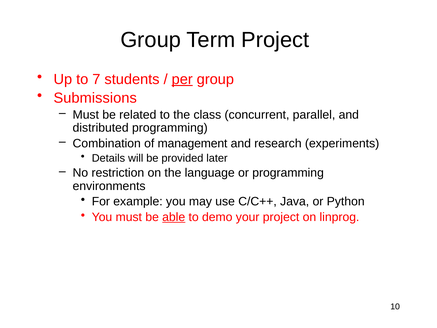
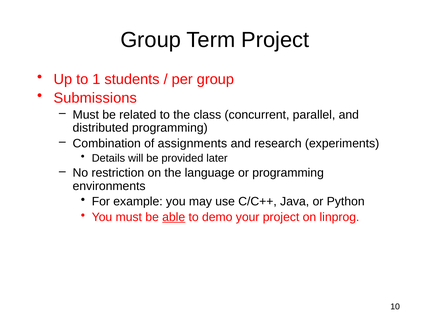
7: 7 -> 1 (96, 79)
per underline: present -> none (182, 79)
management: management -> assignments (192, 143)
